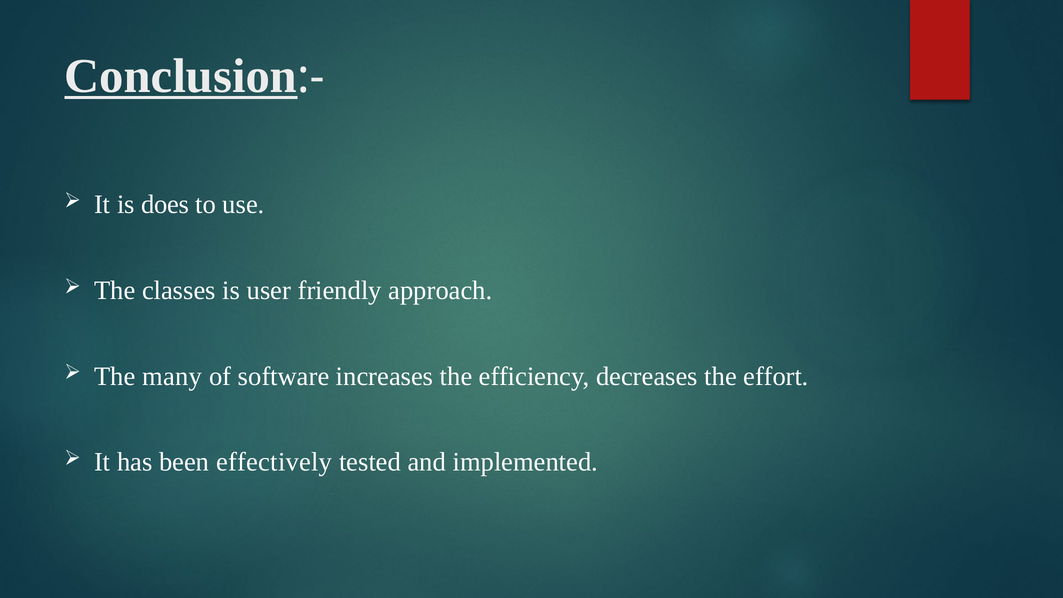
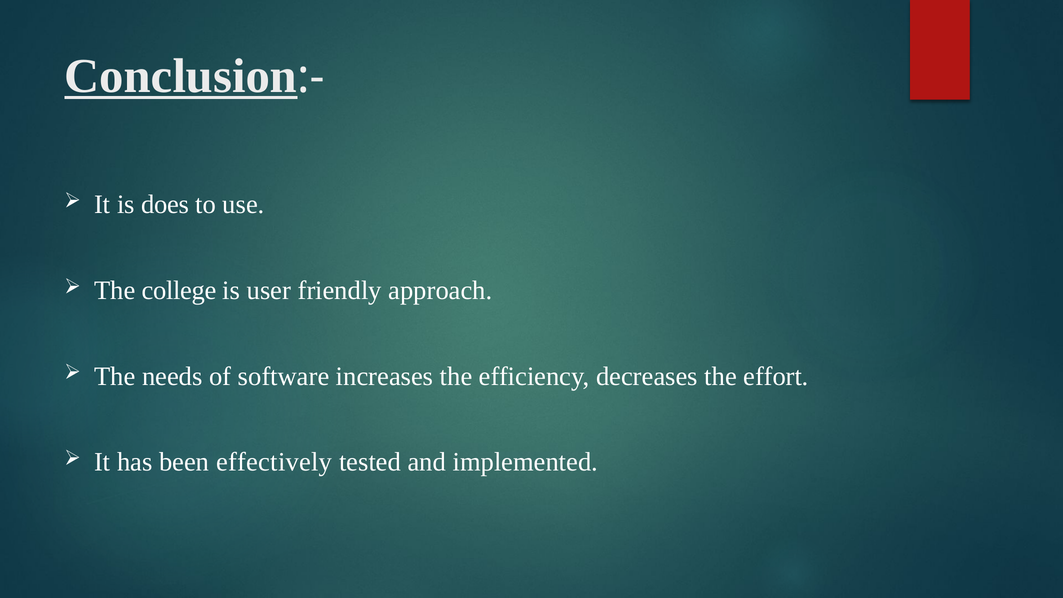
classes: classes -> college (179, 290)
many: many -> needs (172, 376)
